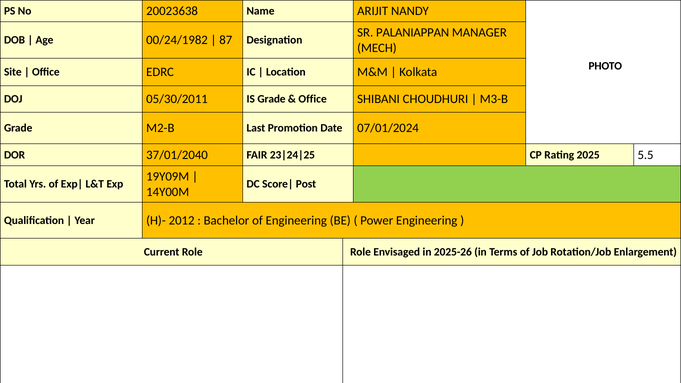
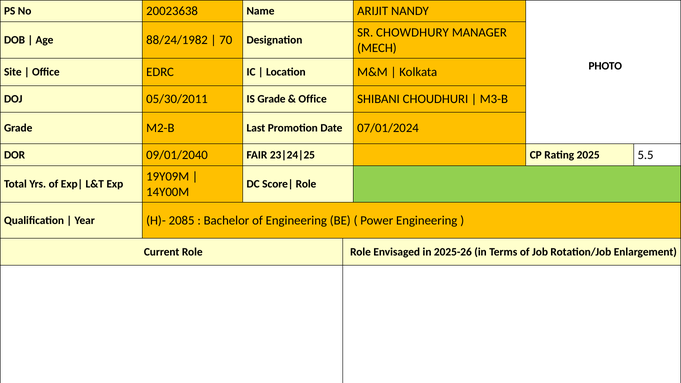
PALANIAPPAN: PALANIAPPAN -> CHOWDHURY (412, 32)
00/24/1982: 00/24/1982 -> 88/24/1982 (177, 40)
87: 87 -> 70 (226, 40)
37/01/2040: 37/01/2040 -> 09/01/2040 (177, 155)
Post: Post -> Role (306, 184)
2012: 2012 -> 2085 (182, 220)
